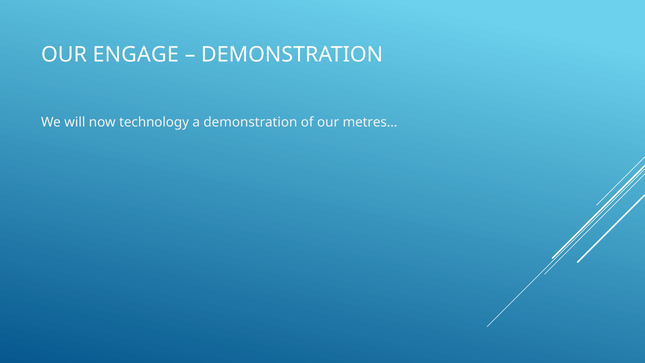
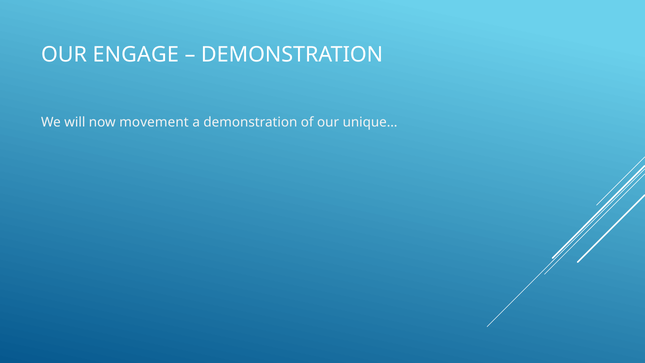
technology: technology -> movement (154, 122)
metres…: metres… -> unique… (370, 122)
